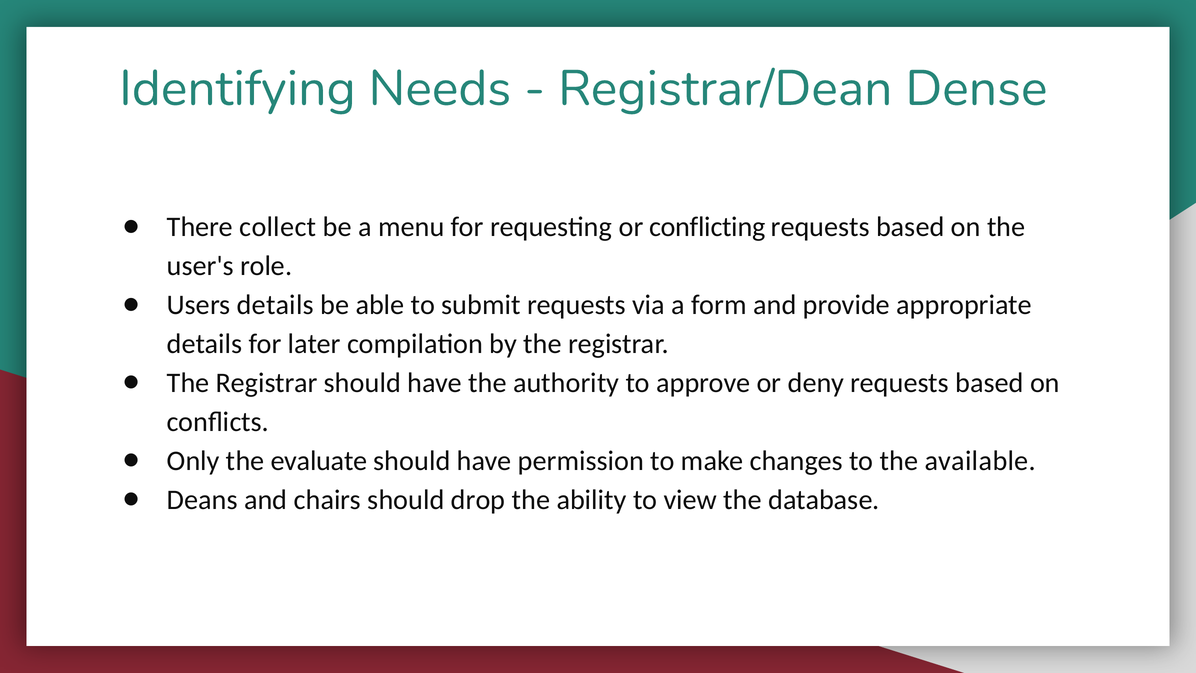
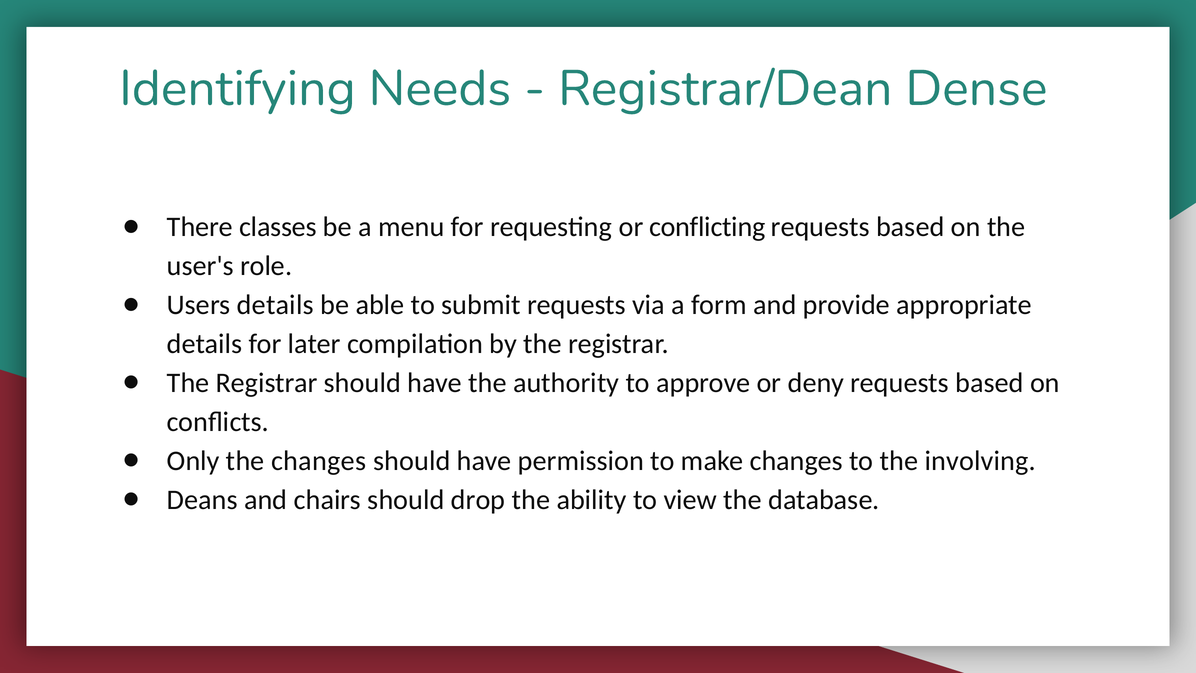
collect: collect -> classes (278, 227)
the evaluate: evaluate -> changes (319, 461)
available: available -> involving (980, 461)
